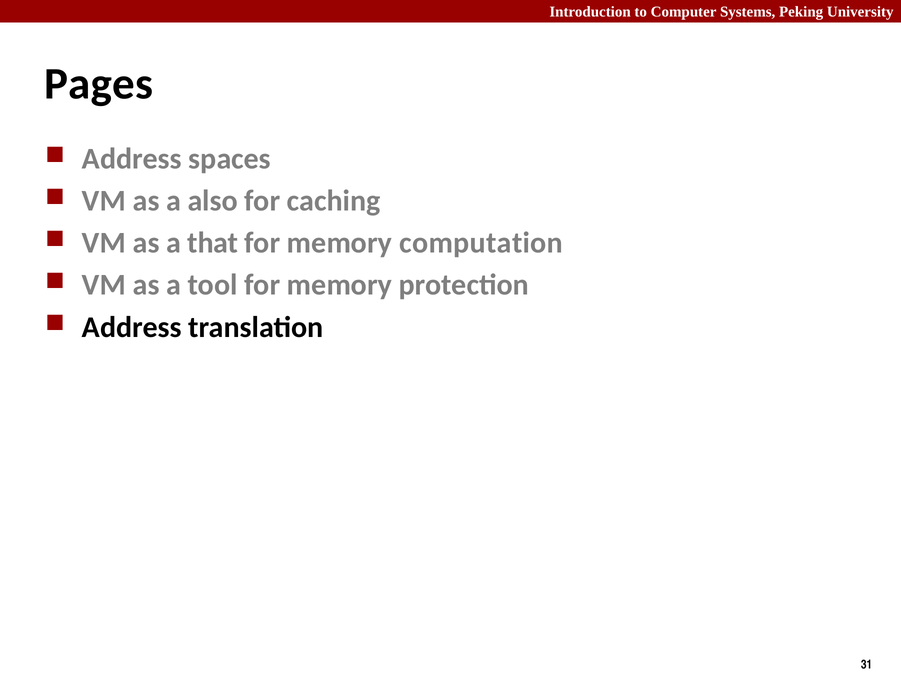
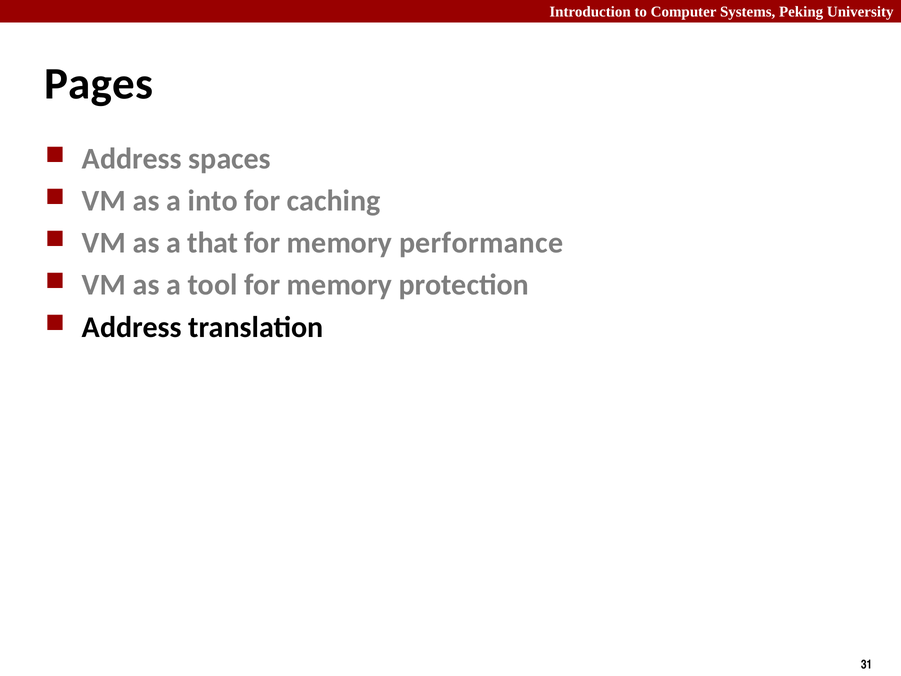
also: also -> into (213, 201)
computation: computation -> performance (481, 243)
